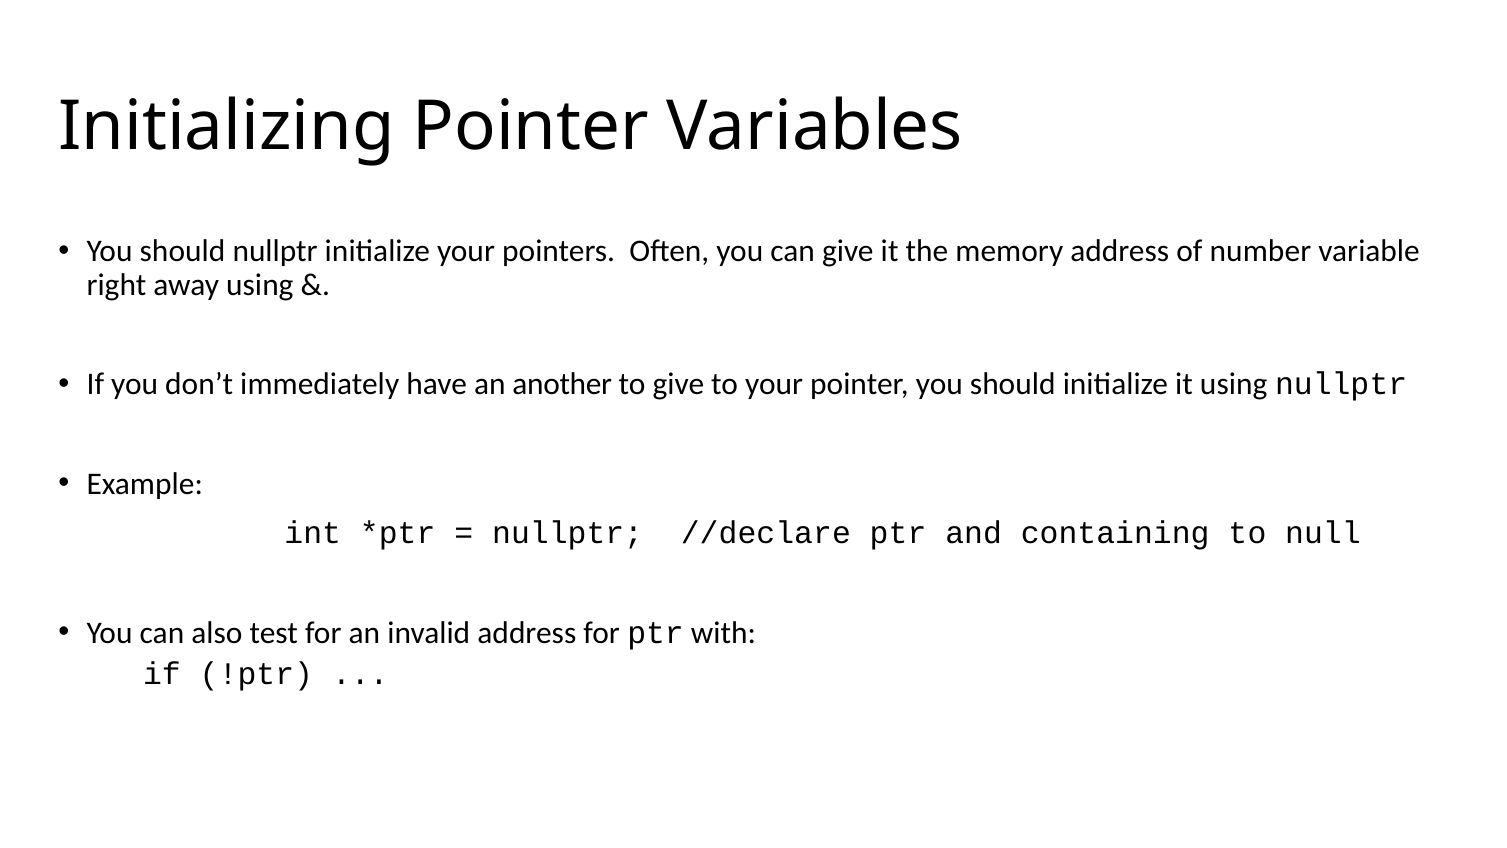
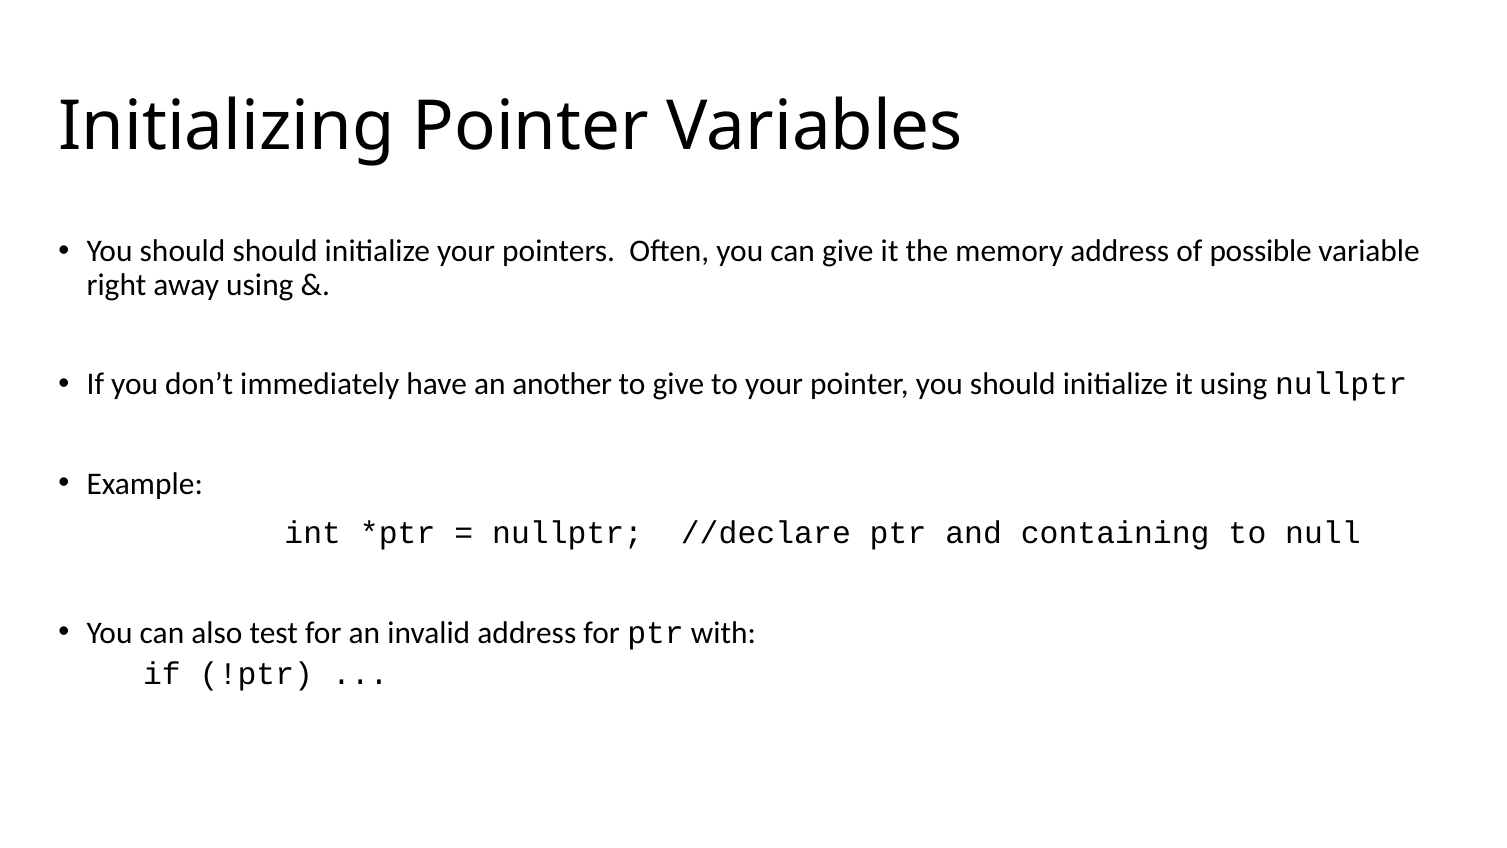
should nullptr: nullptr -> should (275, 251)
number: number -> possible (1261, 251)
